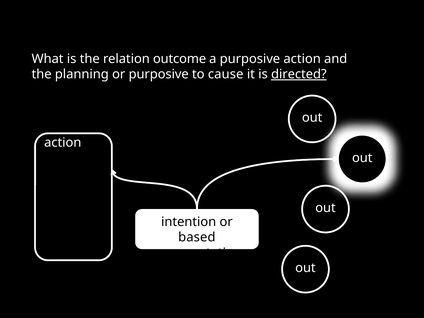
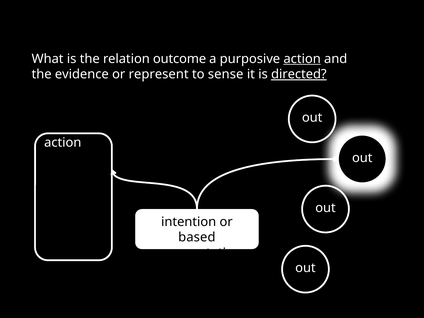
action underline: none -> present (302, 59)
planning: planning -> evidence (82, 74)
or purposive: purposive -> represent (159, 74)
cause: cause -> sense (226, 74)
